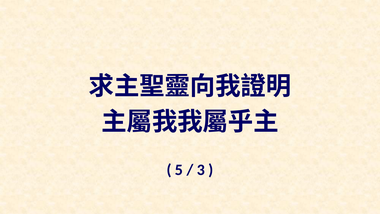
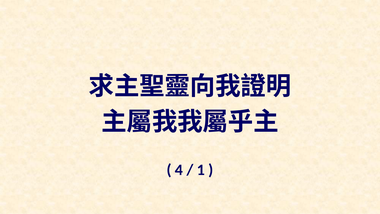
5: 5 -> 4 (179, 170)
3: 3 -> 1 (201, 170)
